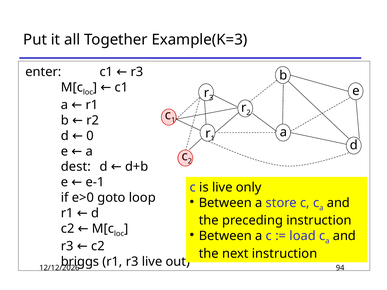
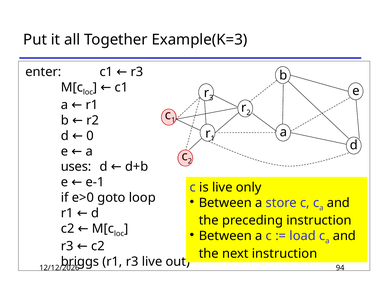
dest: dest -> uses (76, 167)
